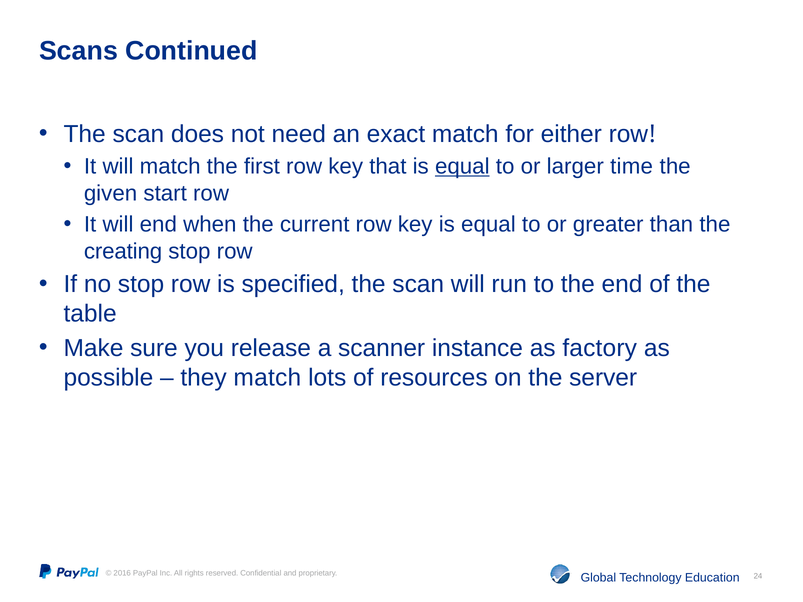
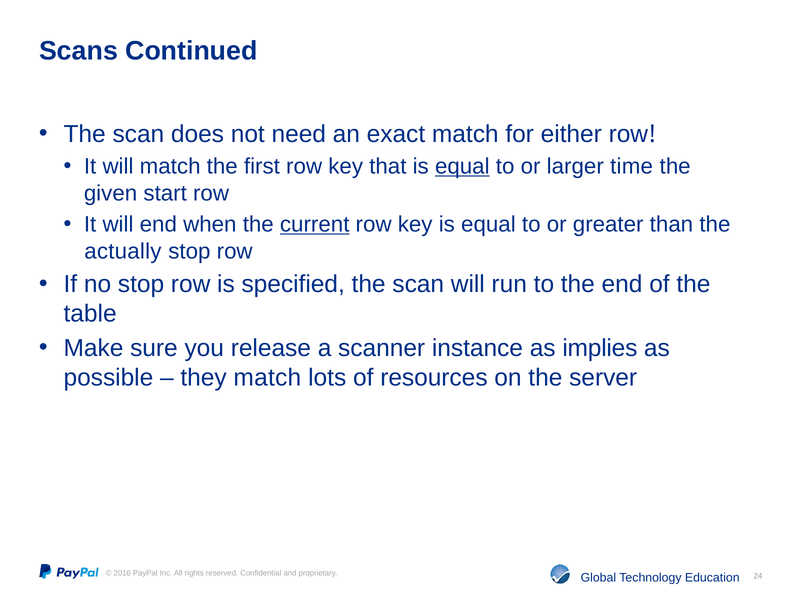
current underline: none -> present (315, 225)
creating: creating -> actually (123, 251)
factory: factory -> implies (600, 348)
